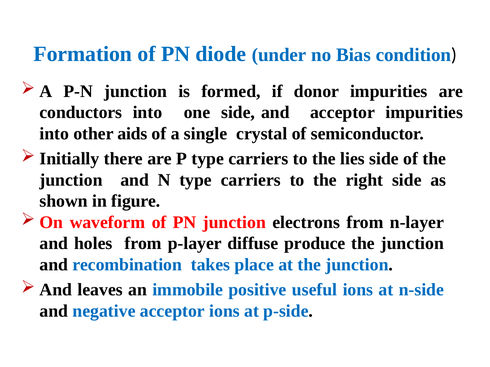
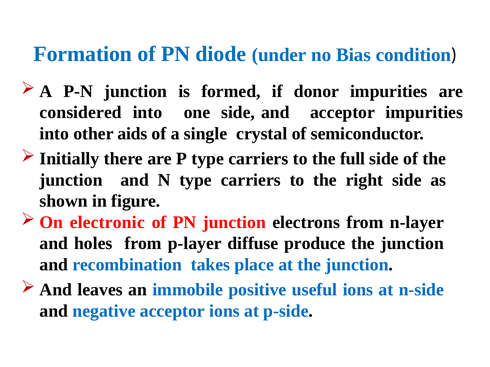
conductors: conductors -> considered (81, 113)
lies: lies -> full (353, 159)
waveform: waveform -> electronic (107, 223)
